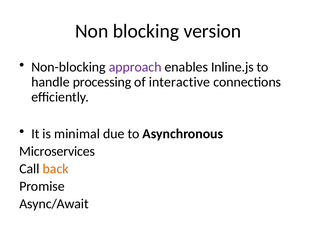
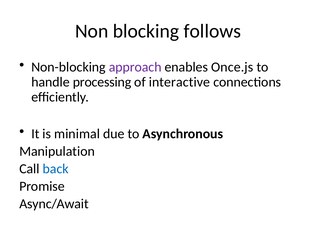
version: version -> follows (212, 31)
Inline.js: Inline.js -> Once.js (232, 67)
Microservices: Microservices -> Manipulation (57, 151)
back colour: orange -> blue (56, 169)
